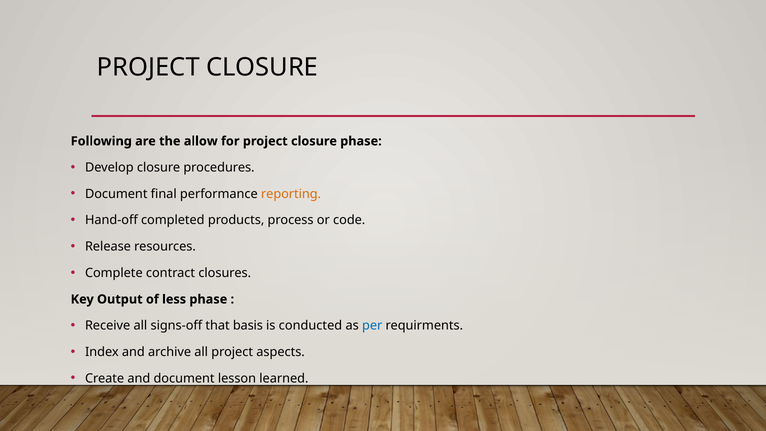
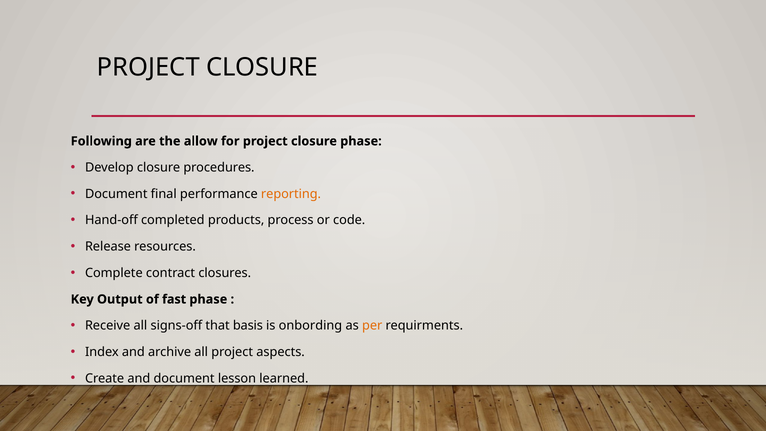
less: less -> fast (174, 299)
conducted: conducted -> onbording (310, 326)
per colour: blue -> orange (372, 326)
